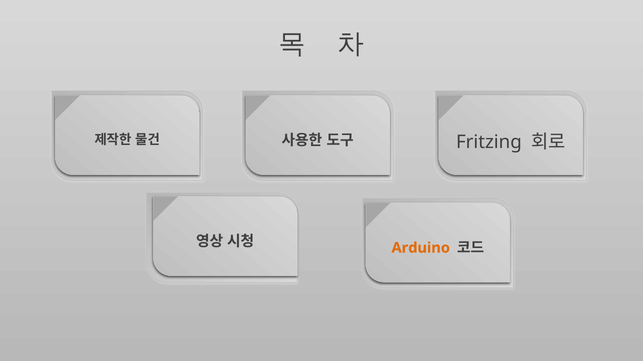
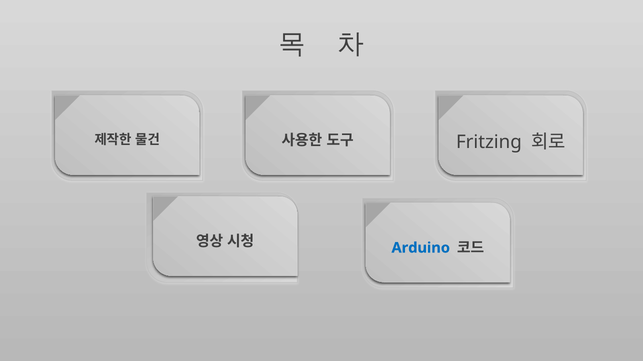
Arduino colour: orange -> blue (421, 248)
